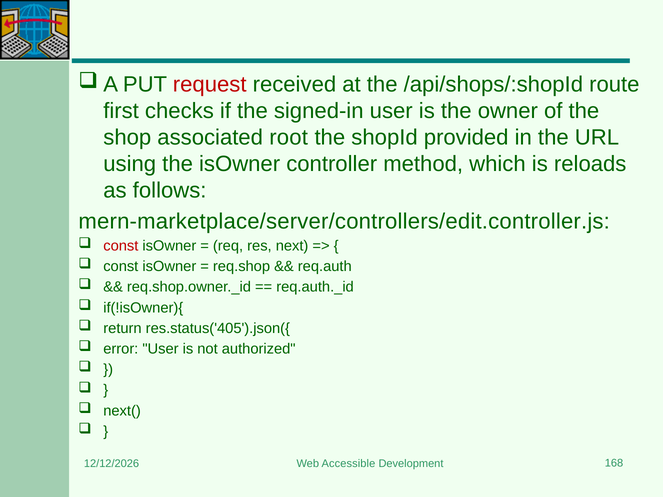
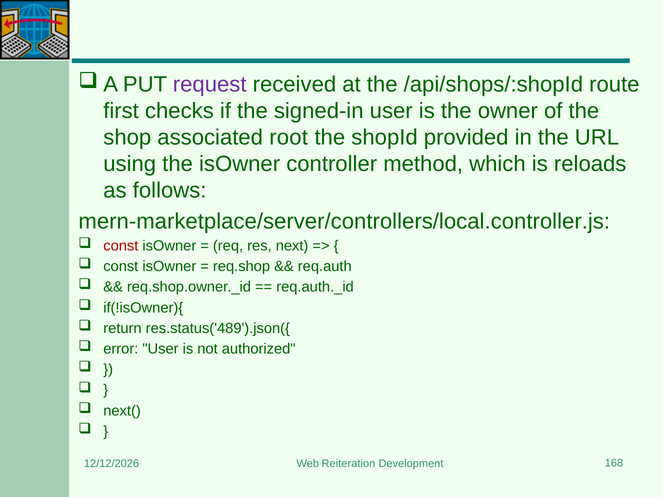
request colour: red -> purple (210, 84)
mern-marketplace/server/controllers/edit.controller.js: mern-marketplace/server/controllers/edit.controller.js -> mern-marketplace/server/controllers/local.controller.js (344, 221)
res.status('405').json({: res.status('405').json({ -> res.status('489').json({ (218, 328)
Accessible: Accessible -> Reiteration (348, 464)
